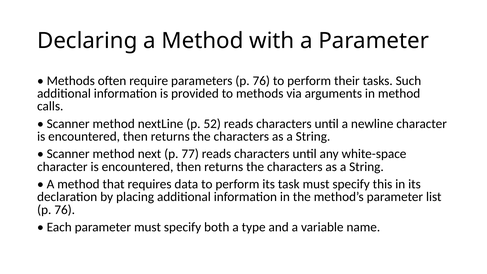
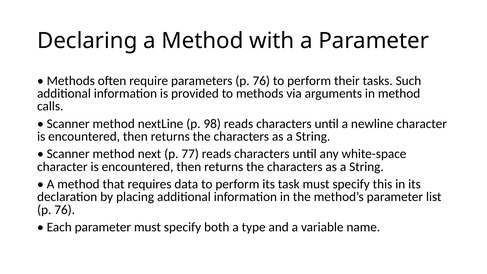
52: 52 -> 98 (212, 124)
